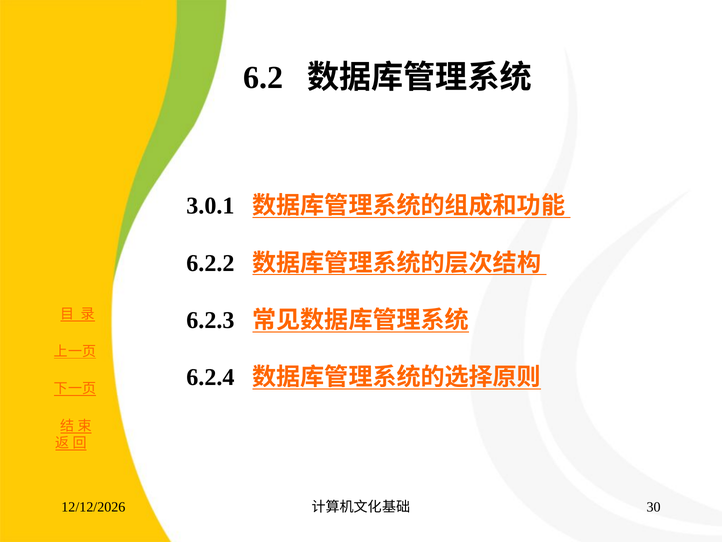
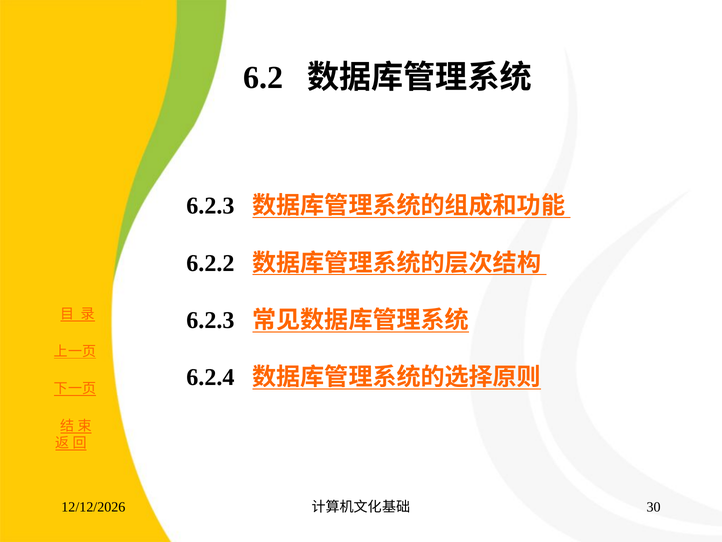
3.0.1: 3.0.1 -> 6.2.3 (210, 206)
